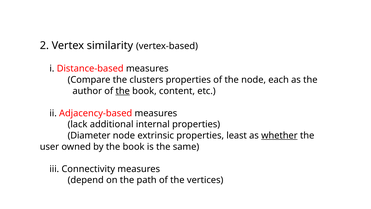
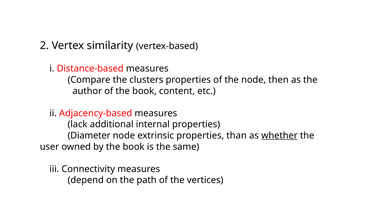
each: each -> then (279, 80)
the underline: present -> none (123, 91)
least: least -> than (237, 135)
